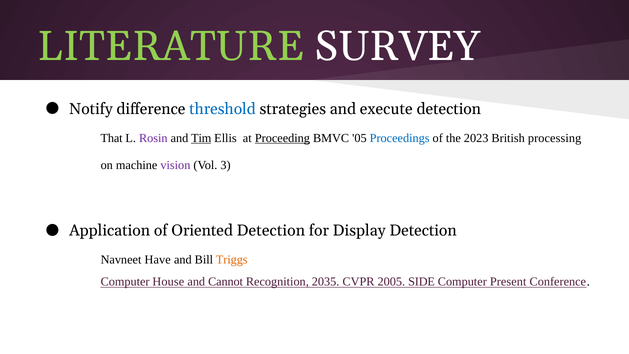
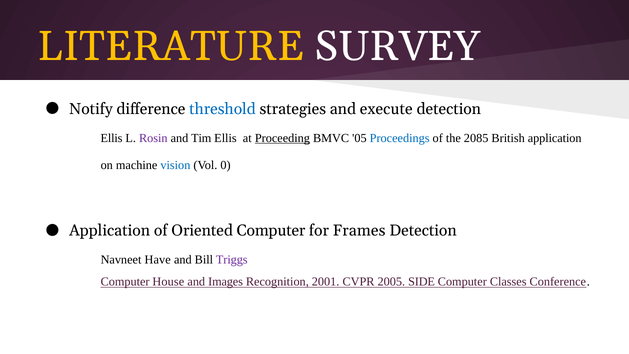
LITERATURE colour: light green -> yellow (171, 47)
That: That -> Ellis (112, 138)
Tim underline: present -> none (201, 138)
2023: 2023 -> 2085 (476, 138)
British processing: processing -> application (555, 138)
vision colour: purple -> blue (175, 165)
3: 3 -> 0 (226, 165)
Oriented Detection: Detection -> Computer (271, 230)
Display: Display -> Frames (359, 230)
Triggs colour: orange -> purple (232, 260)
Cannot: Cannot -> Images (226, 282)
2035: 2035 -> 2001 (326, 282)
Present: Present -> Classes (508, 282)
